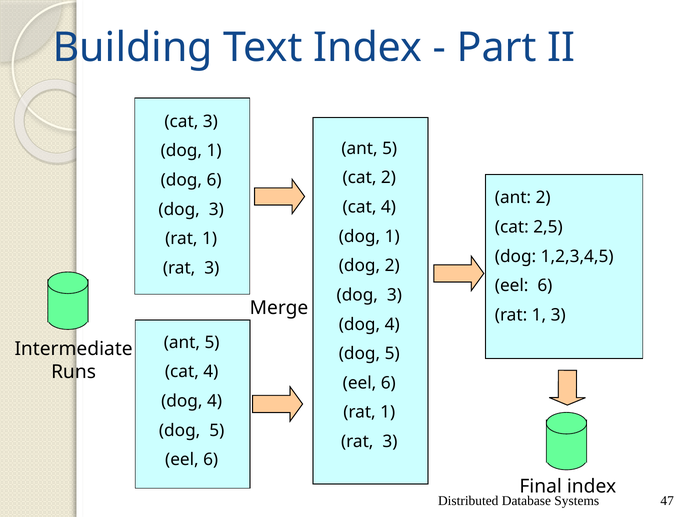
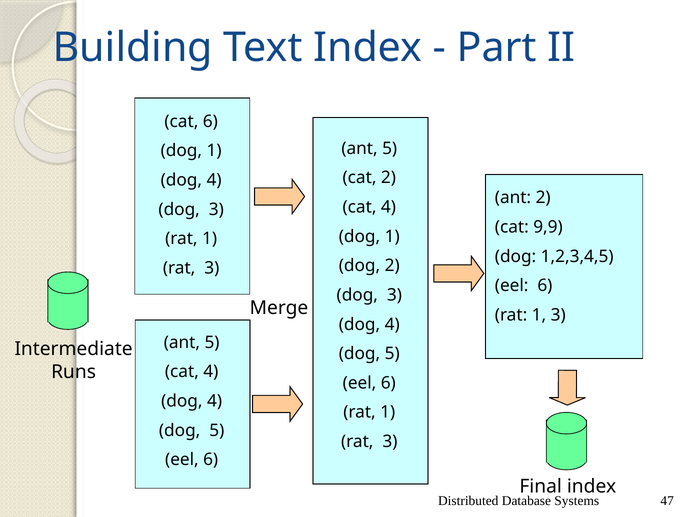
cat 3: 3 -> 6 (210, 122)
6: 6 -> 4 (214, 180)
2,5: 2,5 -> 9,9 (548, 227)
